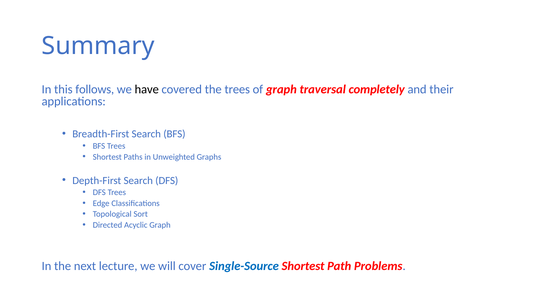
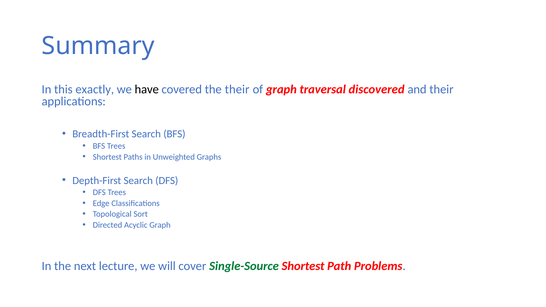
follows: follows -> exactly (95, 89)
the trees: trees -> their (237, 89)
completely: completely -> discovered (377, 89)
Single-Source colour: blue -> green (244, 266)
